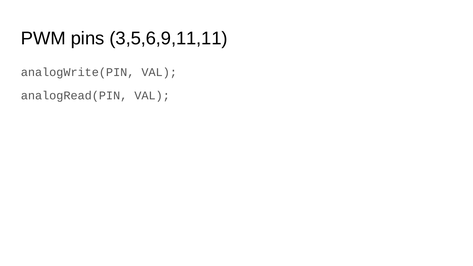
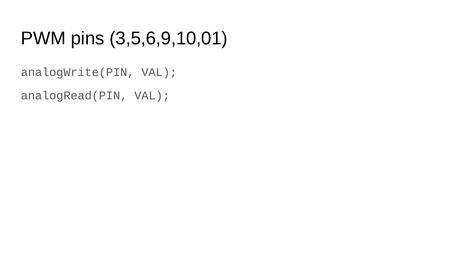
3,5,6,9,11,11: 3,5,6,9,11,11 -> 3,5,6,9,10,01 (169, 38)
